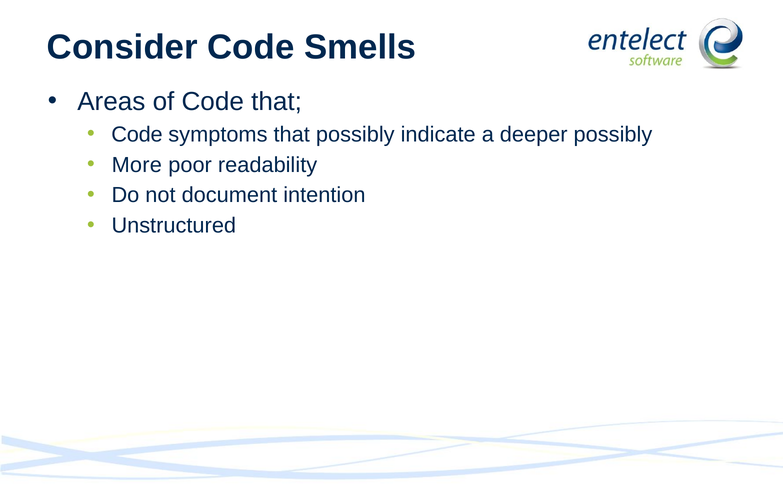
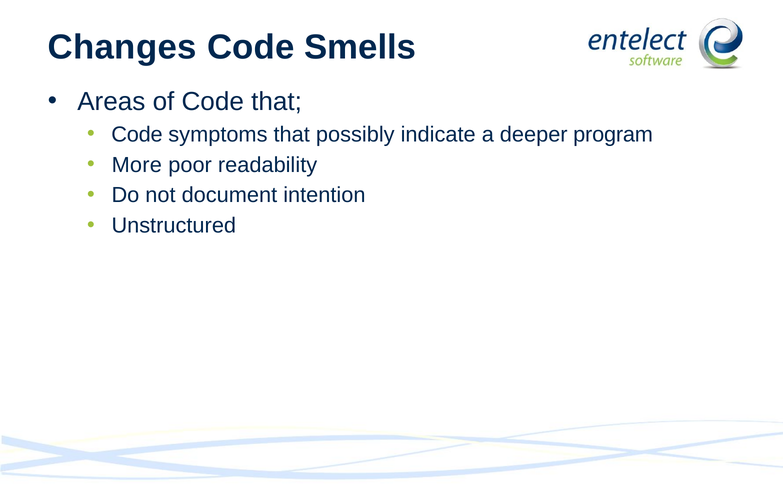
Consider: Consider -> Changes (122, 47)
deeper possibly: possibly -> program (613, 134)
